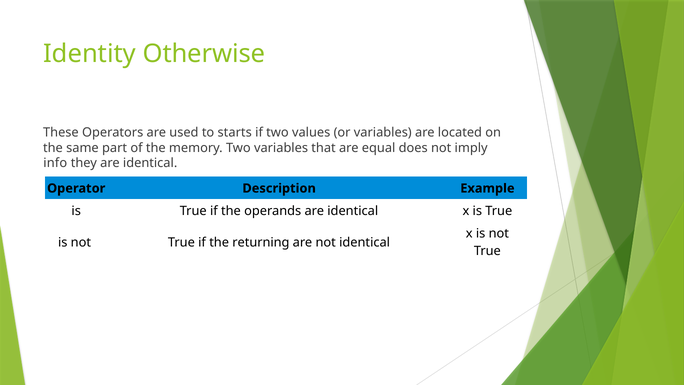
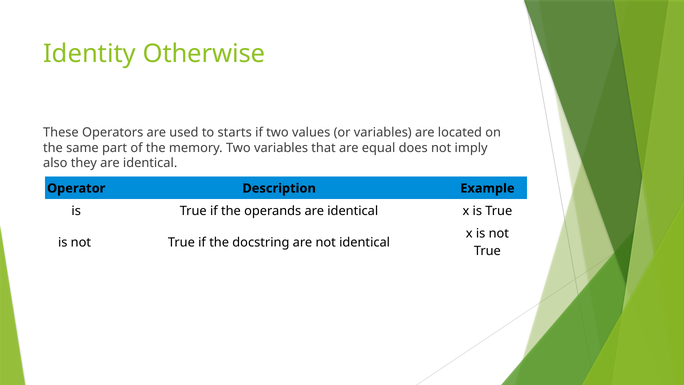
info: info -> also (55, 163)
returning: returning -> docstring (261, 242)
